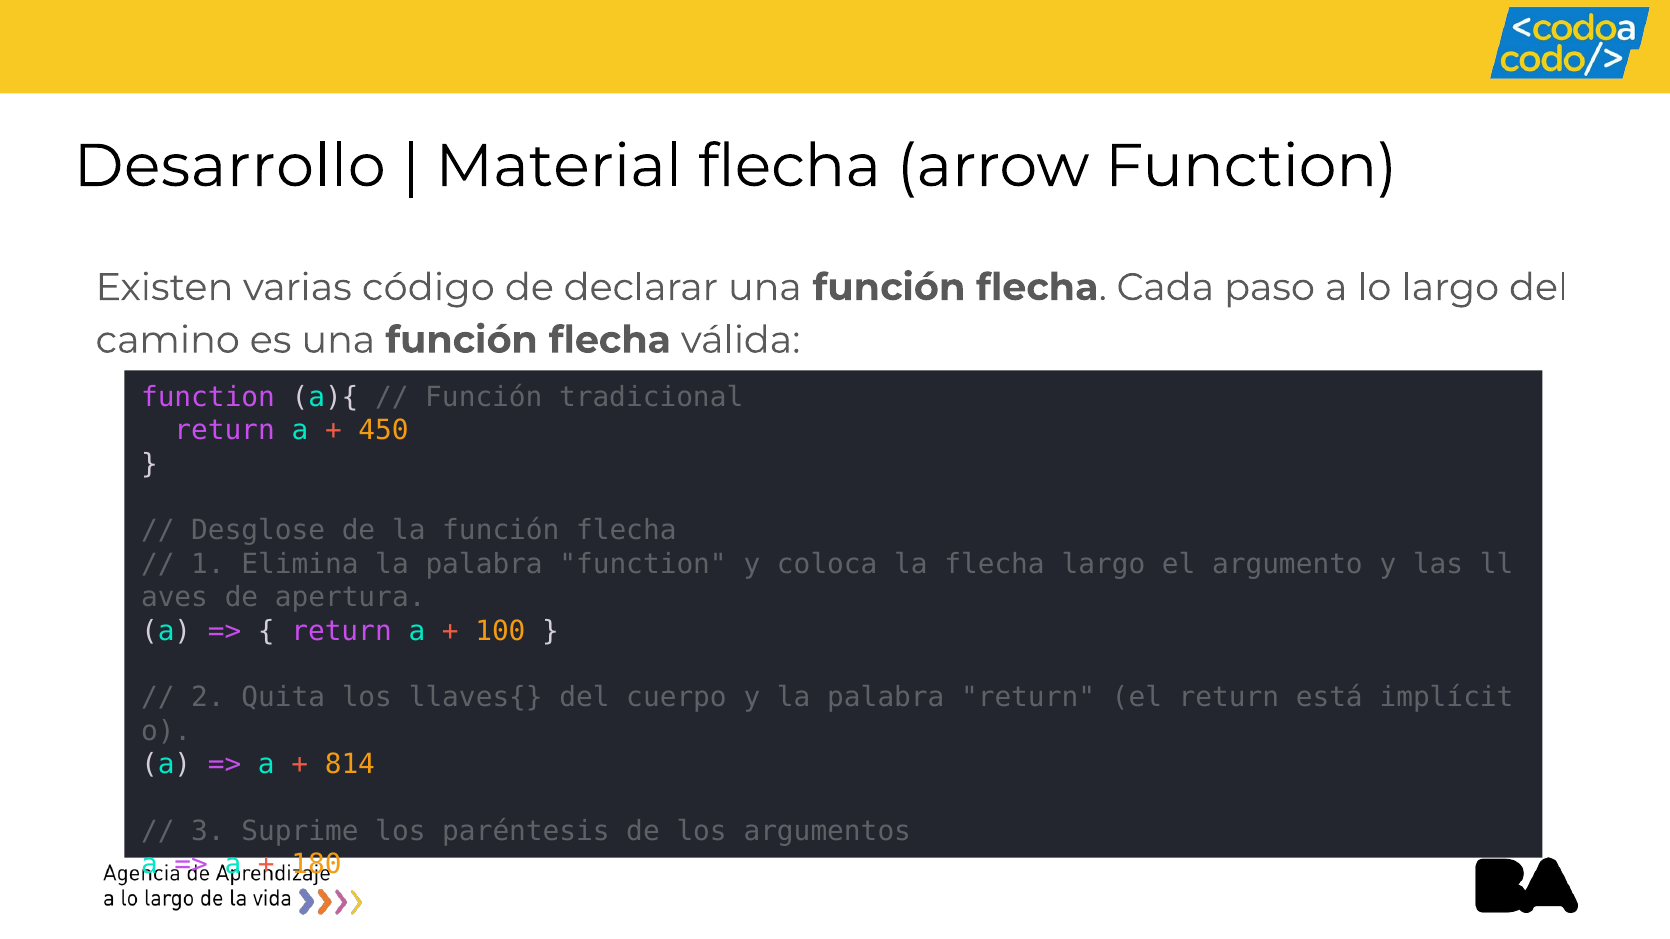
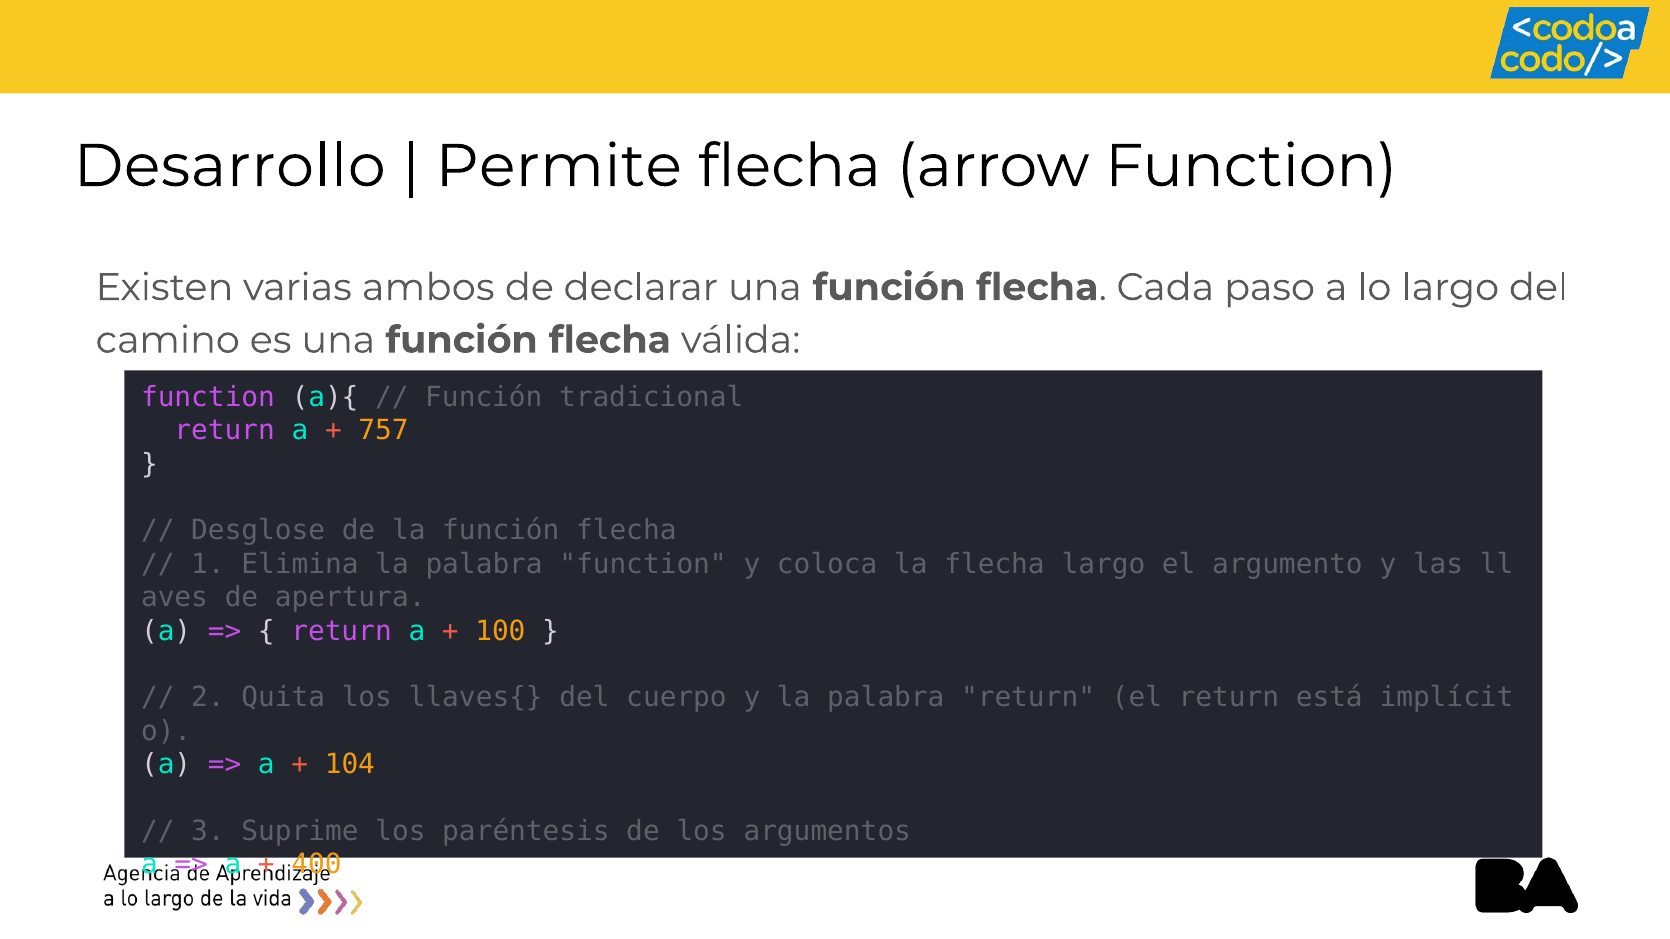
Material: Material -> Permite (559, 166)
código: código -> ambos (428, 288)
450: 450 -> 757 (384, 431)
814: 814 -> 104 (350, 765)
180: 180 -> 400 (316, 865)
